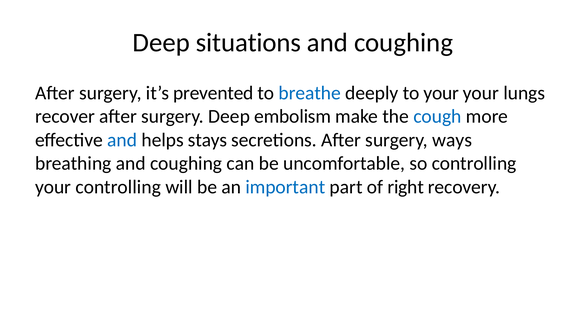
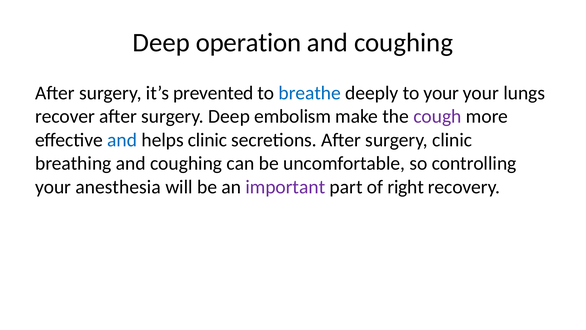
situations: situations -> operation (248, 43)
cough colour: blue -> purple (437, 116)
helps stays: stays -> clinic (208, 140)
surgery ways: ways -> clinic (452, 140)
your controlling: controlling -> anesthesia (118, 187)
important colour: blue -> purple (285, 187)
